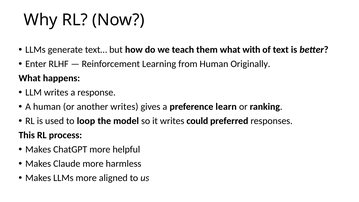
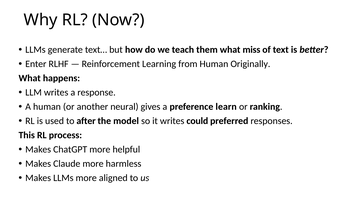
with: with -> miss (251, 50)
another writes: writes -> neural (124, 107)
loop: loop -> after (86, 121)
